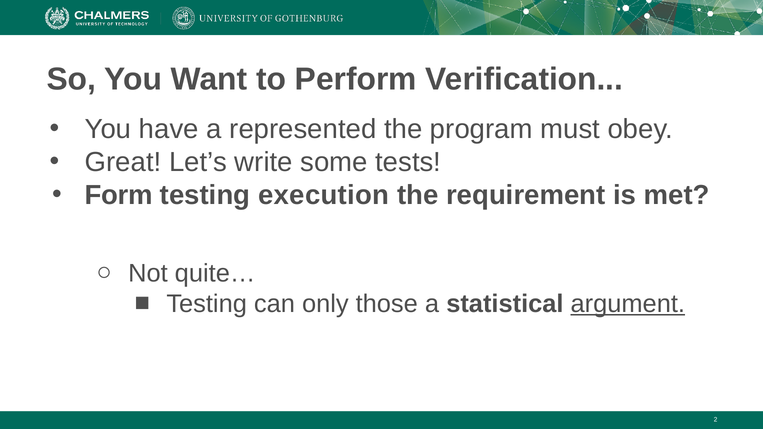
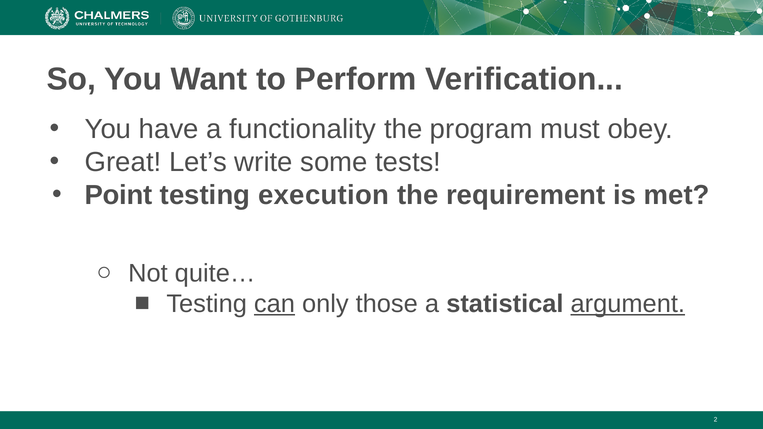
represented: represented -> functionality (303, 129)
Form: Form -> Point (119, 195)
can underline: none -> present (274, 304)
